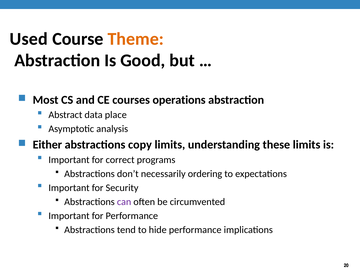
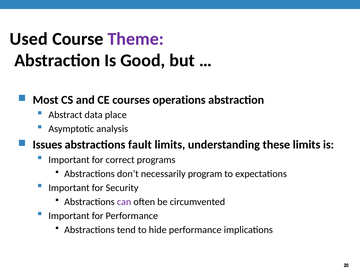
Theme colour: orange -> purple (136, 39)
Either: Either -> Issues (47, 145)
copy: copy -> fault (140, 145)
ordering: ordering -> program (205, 174)
